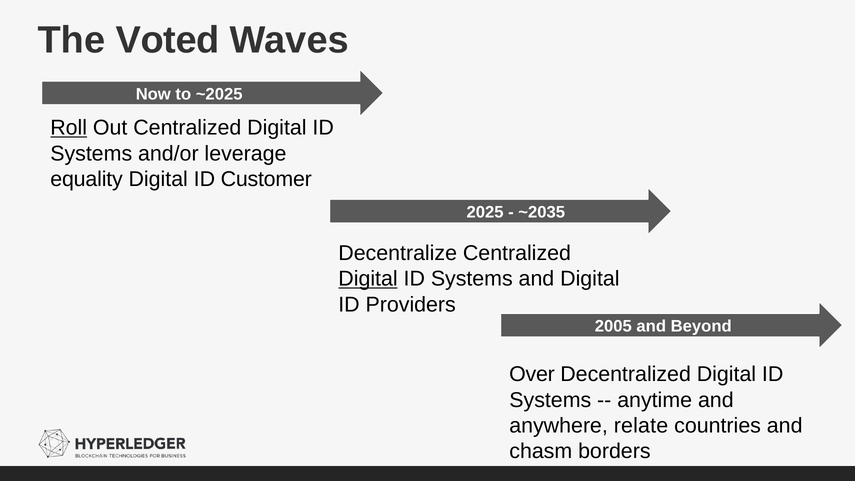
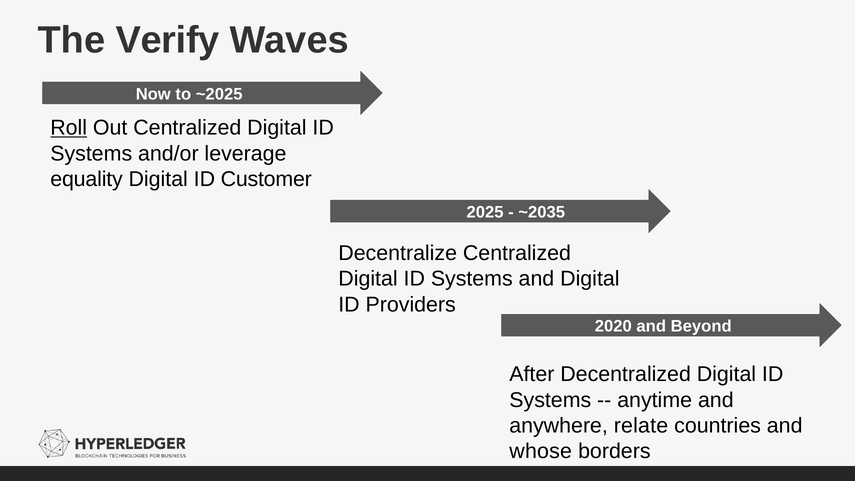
Voted: Voted -> Verify (168, 40)
Digital underline: present -> none (368, 279)
2005: 2005 -> 2020 (613, 326)
Over: Over -> After (532, 374)
chasm: chasm -> whose (541, 451)
